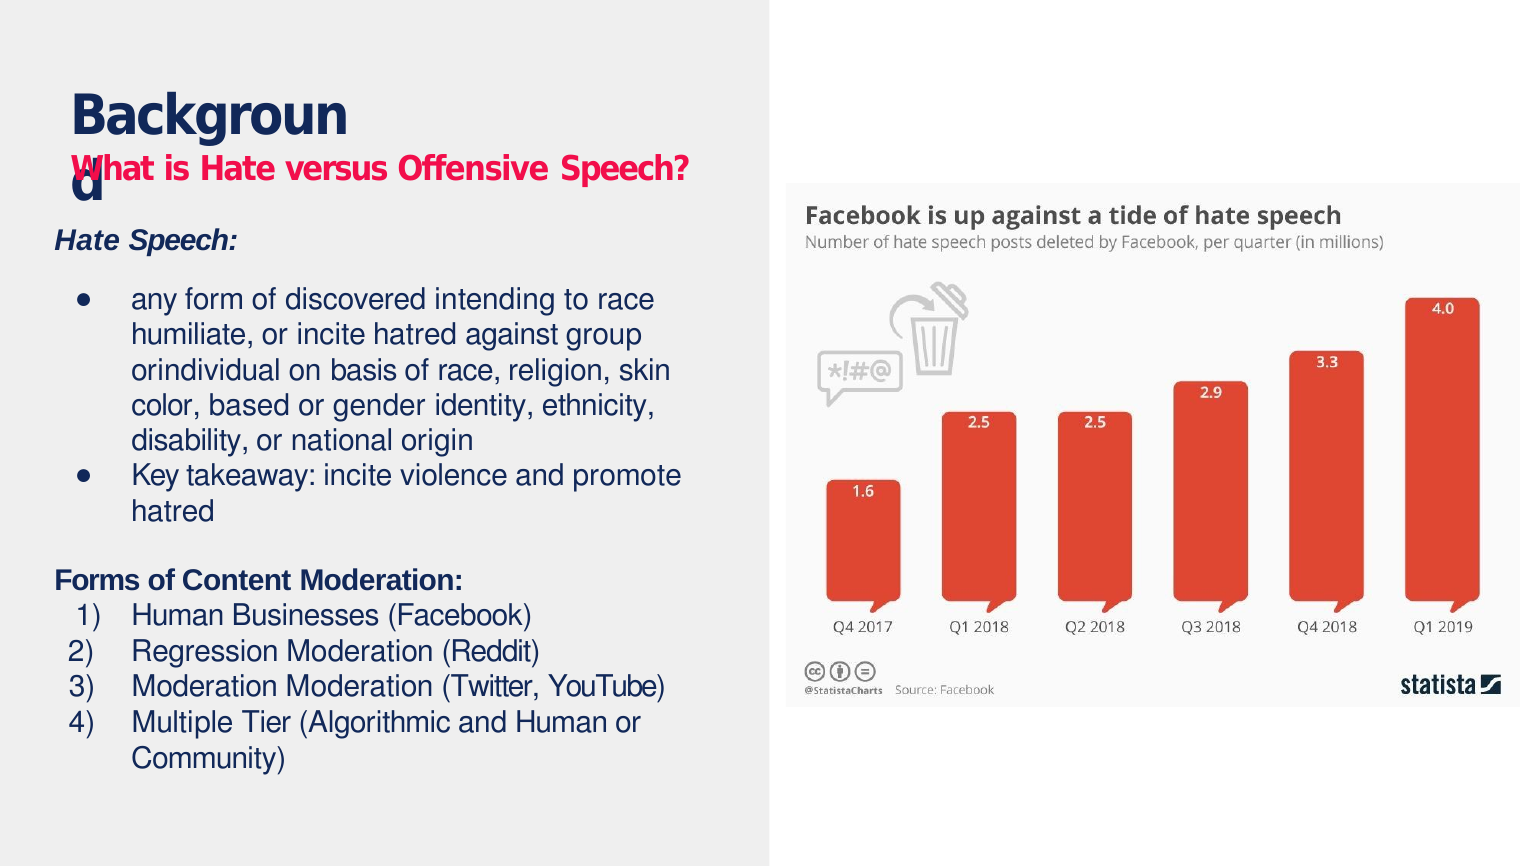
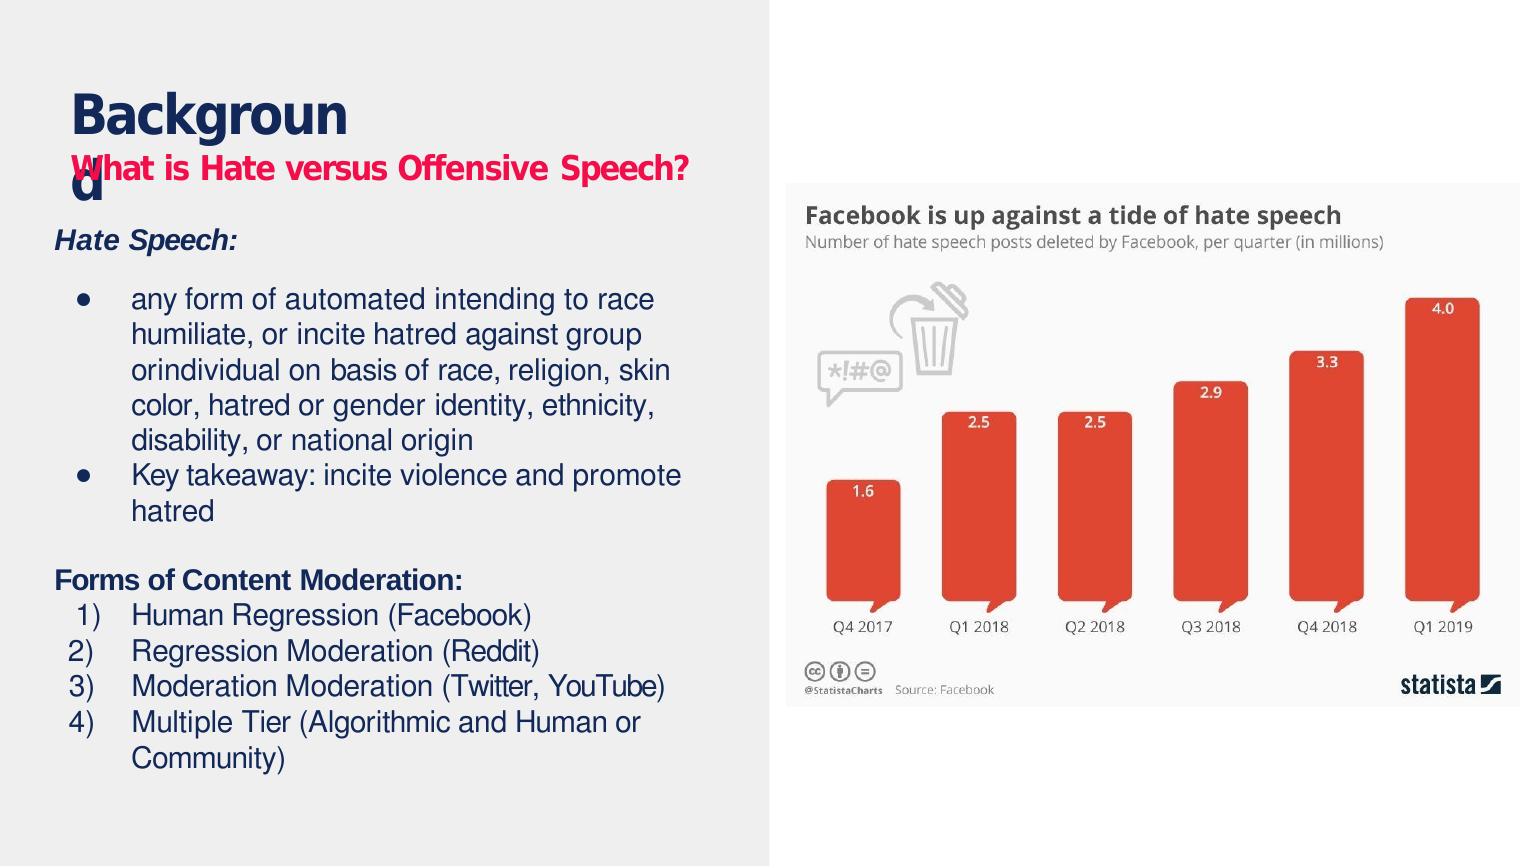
discovered: discovered -> automated (356, 300)
color based: based -> hatred (250, 405)
Human Businesses: Businesses -> Regression (305, 616)
